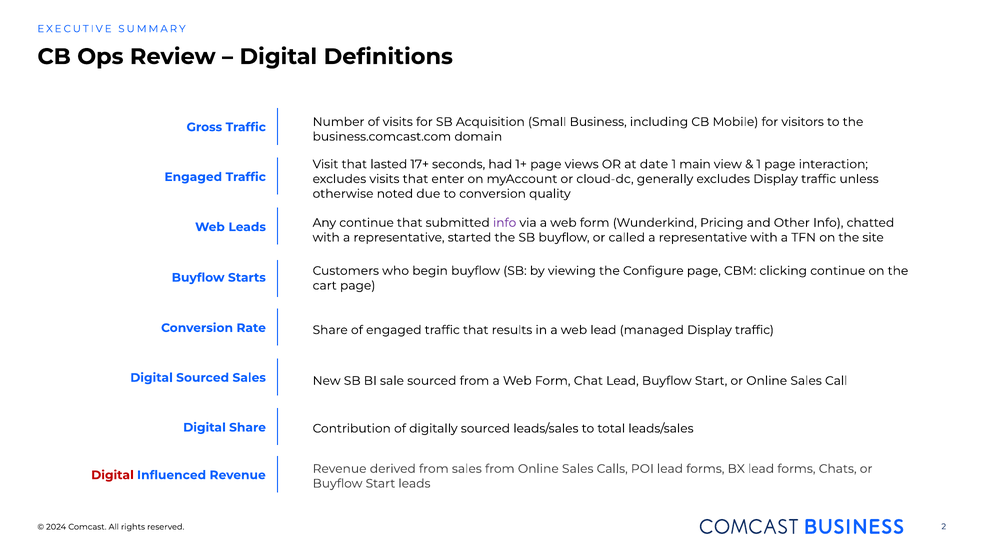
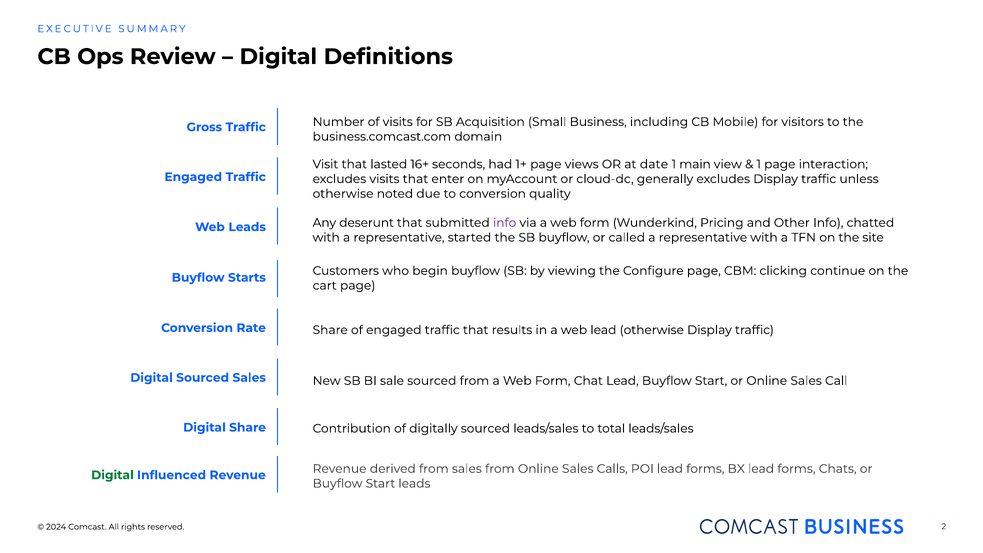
17+: 17+ -> 16+ (420, 164)
Any continue: continue -> deserunt (367, 223)
lead managed: managed -> otherwise (652, 330)
Digital colour: red -> green (112, 475)
